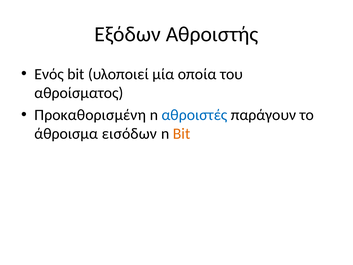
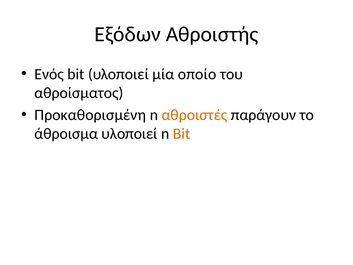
οποία: οποία -> οποίο (197, 74)
αθροιστές colour: blue -> orange (194, 115)
άθροισμα εισόδων: εισόδων -> υλοποιεί (129, 134)
